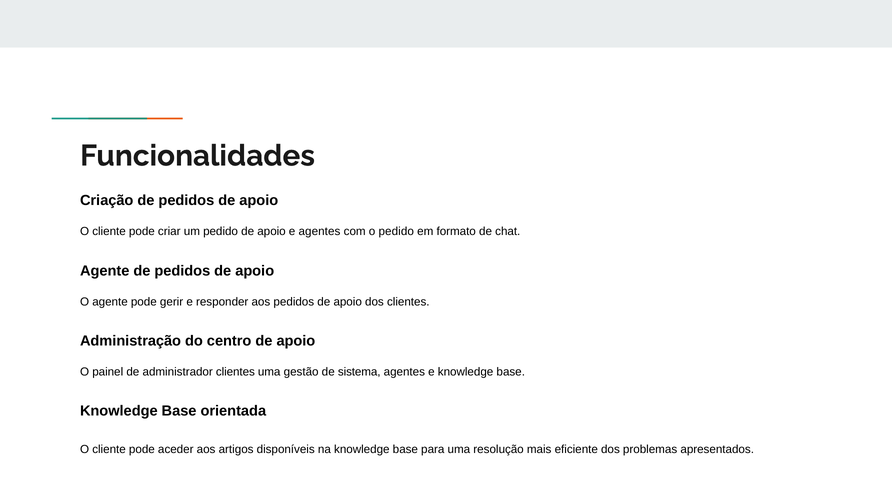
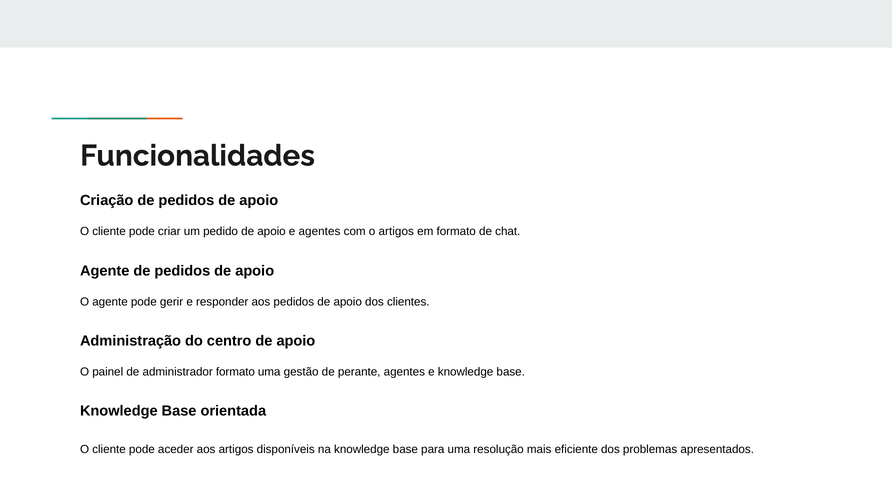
o pedido: pedido -> artigos (396, 231)
administrador clientes: clientes -> formato (235, 372)
sistema: sistema -> perante (359, 372)
